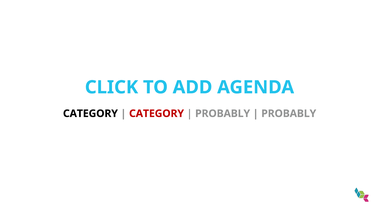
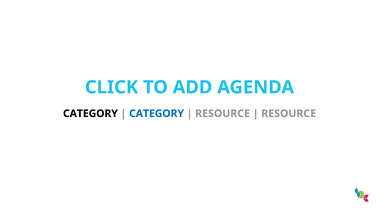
CATEGORY colour: red -> blue (157, 114)
PROBABLY: PROBABLY -> RESOURCE (223, 114)
PROBABLY: PROBABLY -> RESOURCE (289, 114)
